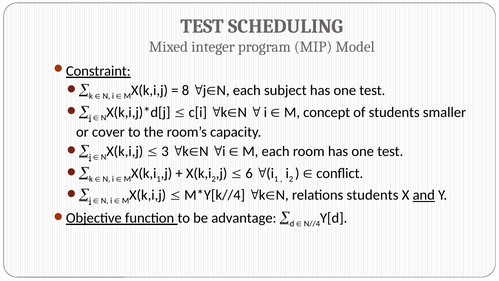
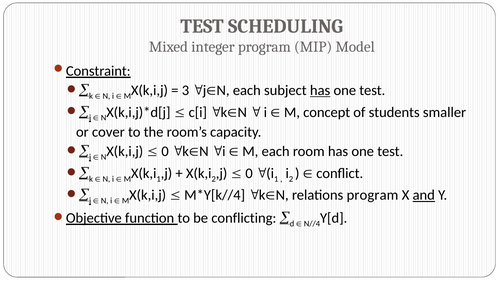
8: 8 -> 3 (185, 90)
has underline: none -> present (320, 90)
3: 3 -> 0 (165, 151)
6: 6 -> 0 (249, 173)
relations students: students -> program (372, 195)
advantage: advantage -> conflicting (244, 218)
